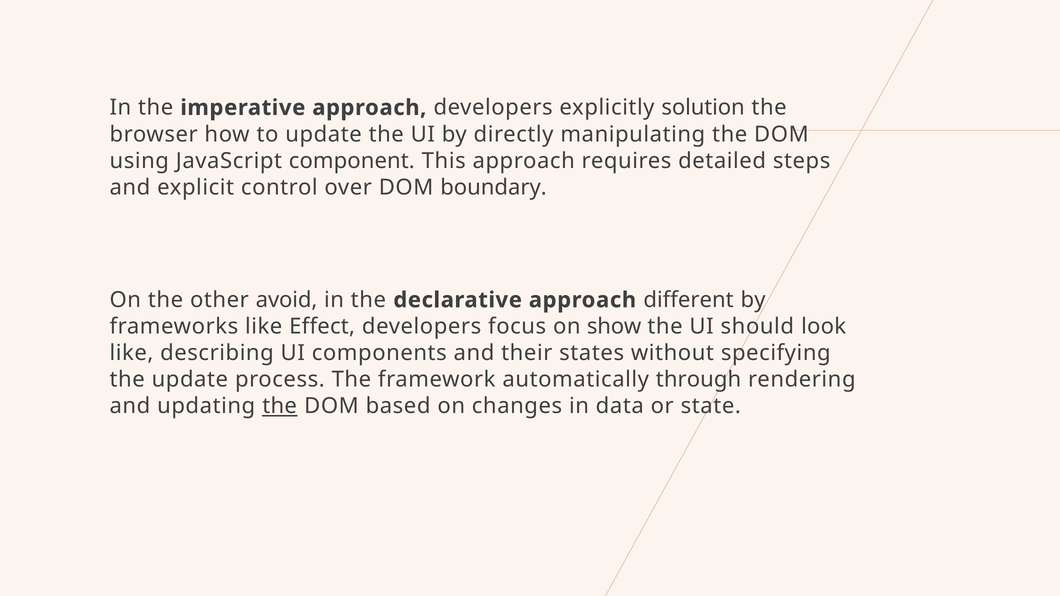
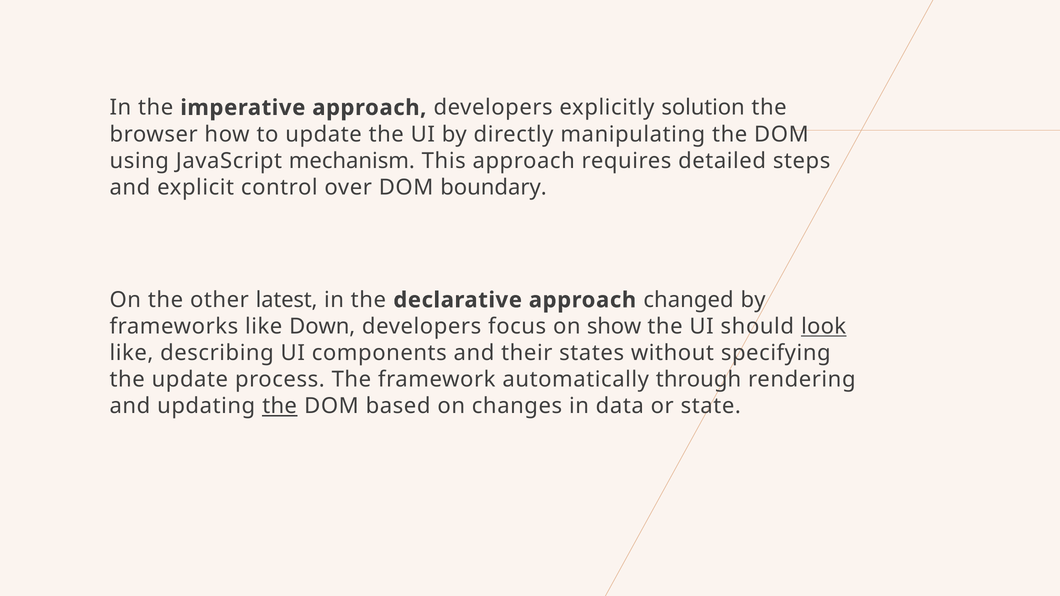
component: component -> mechanism (352, 161)
avoid: avoid -> latest (287, 300)
different: different -> changed (689, 300)
Effect: Effect -> Down (322, 327)
look underline: none -> present (824, 327)
